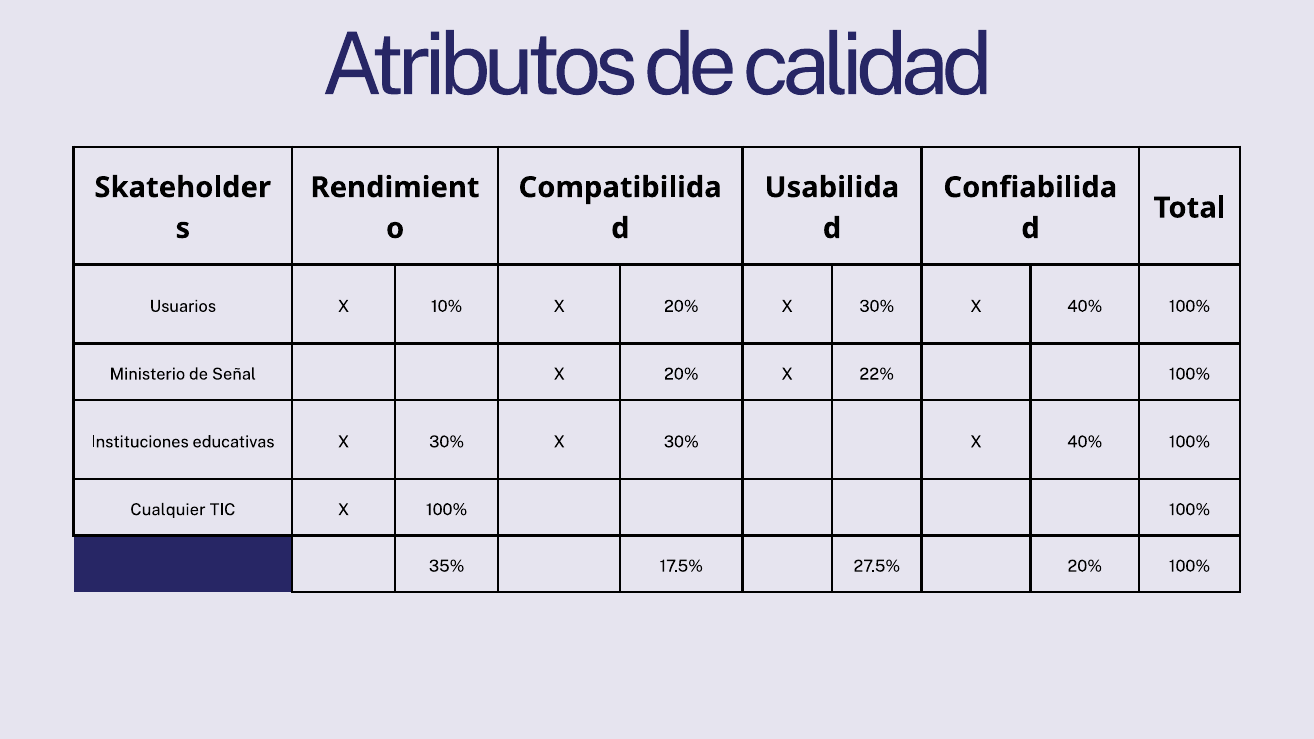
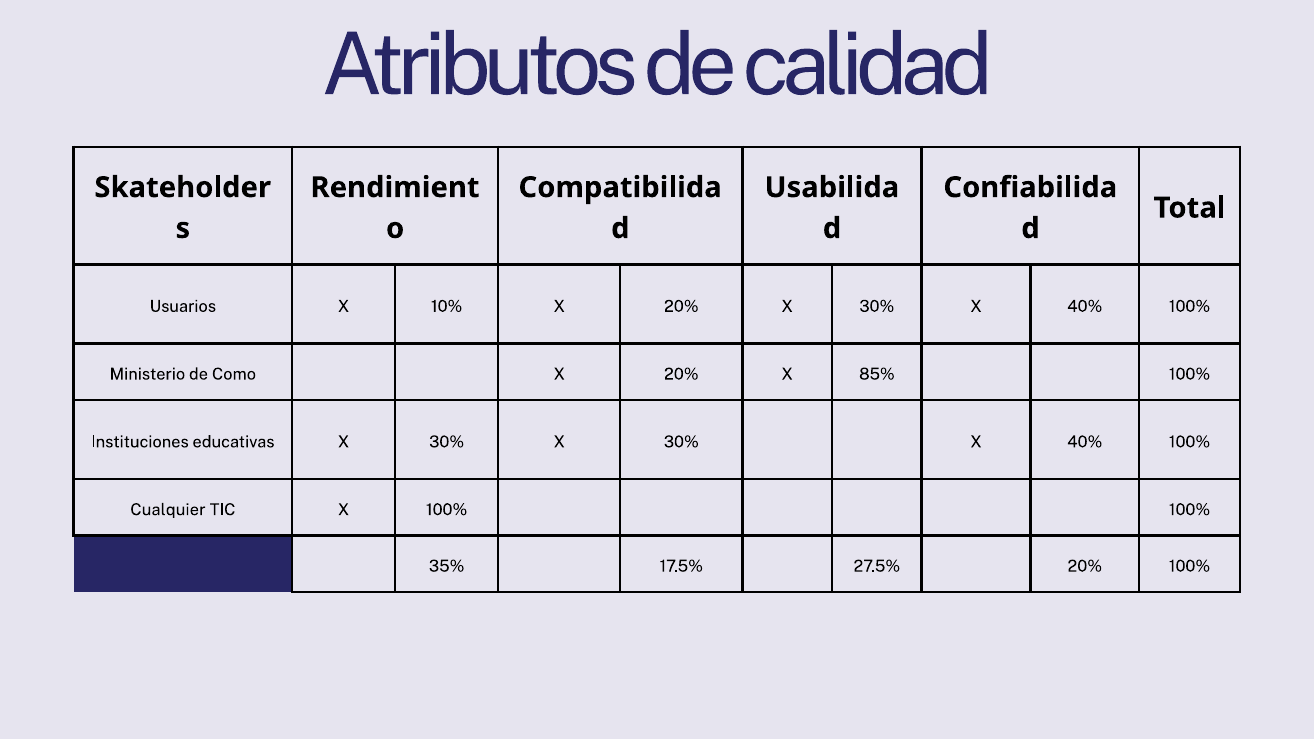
Señal: Señal -> Como (234, 374)
22%: 22% -> 85% (877, 374)
